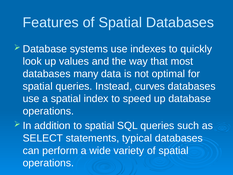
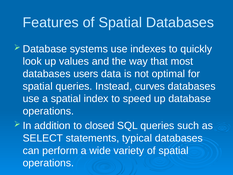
many: many -> users (86, 74)
to spatial: spatial -> closed (100, 126)
